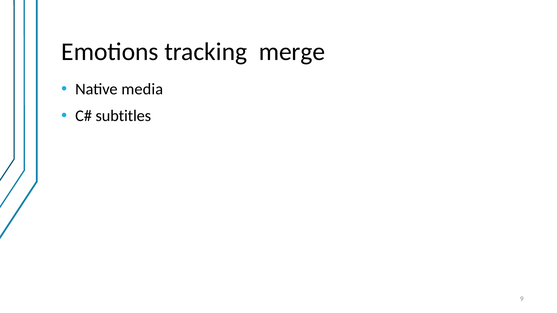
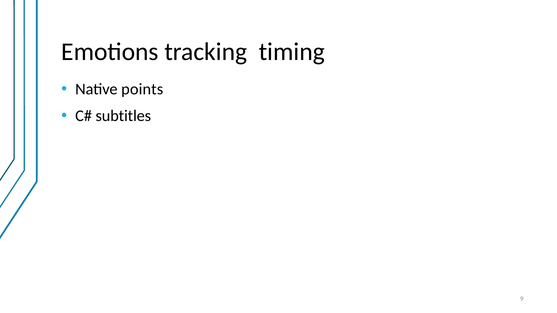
merge: merge -> timing (292, 52)
media: media -> points (142, 89)
